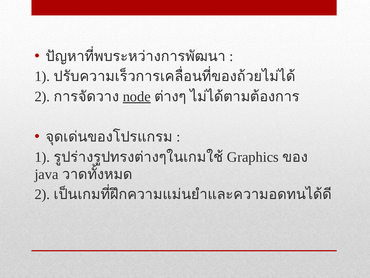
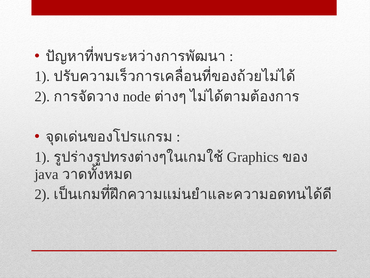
node underline: present -> none (137, 96)
